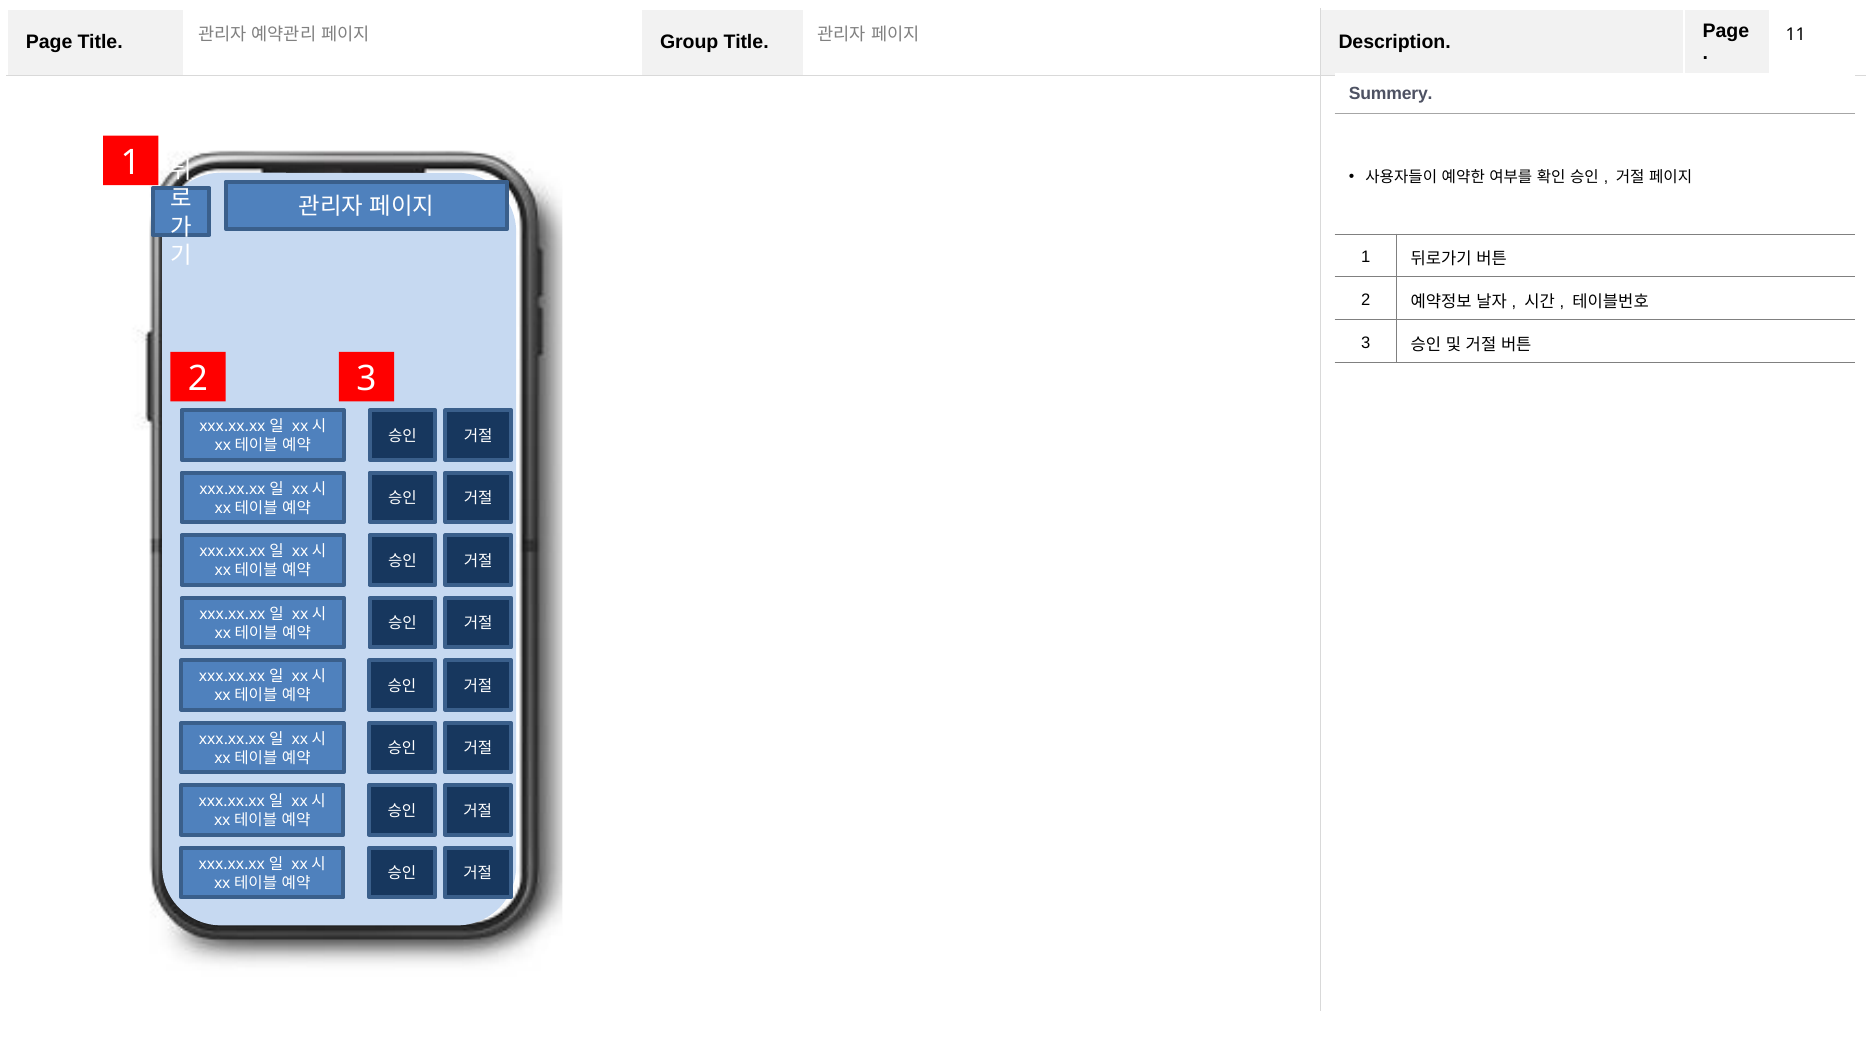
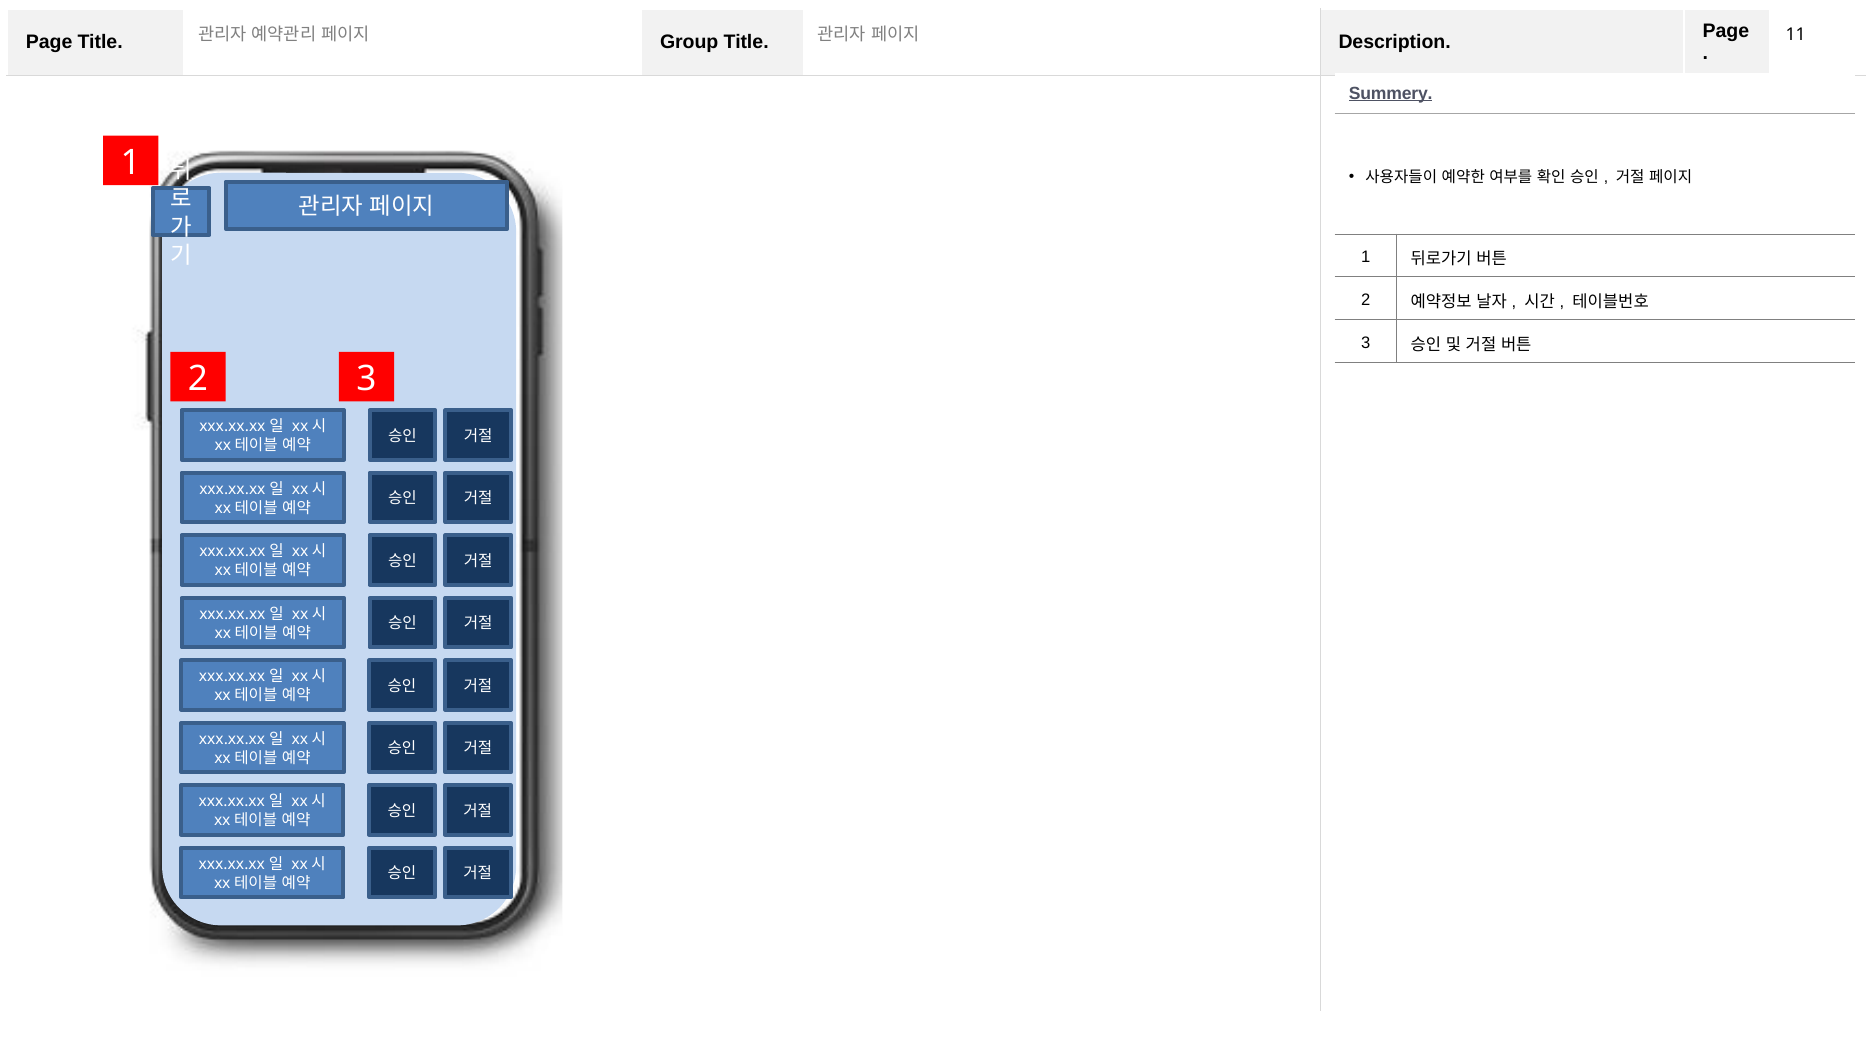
Summery underline: none -> present (1391, 93)
